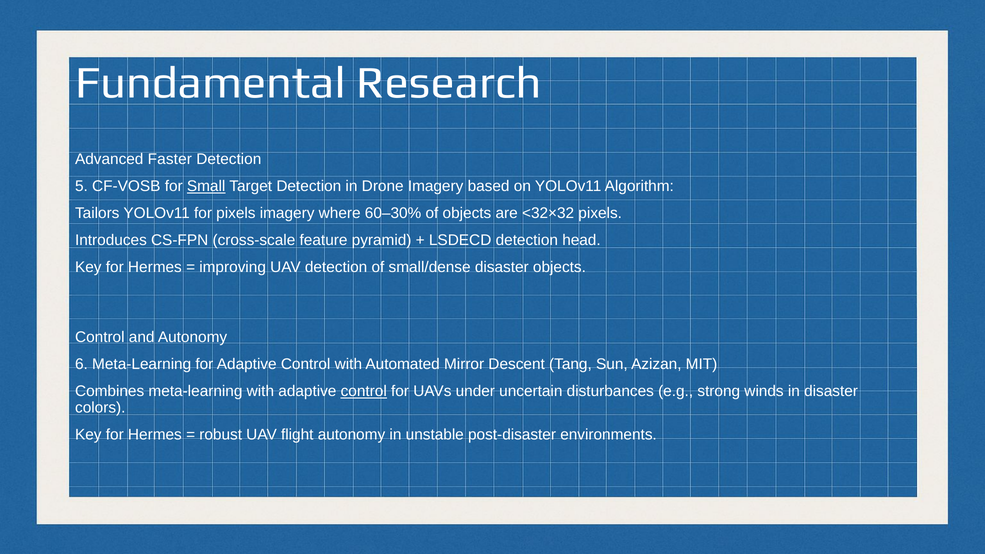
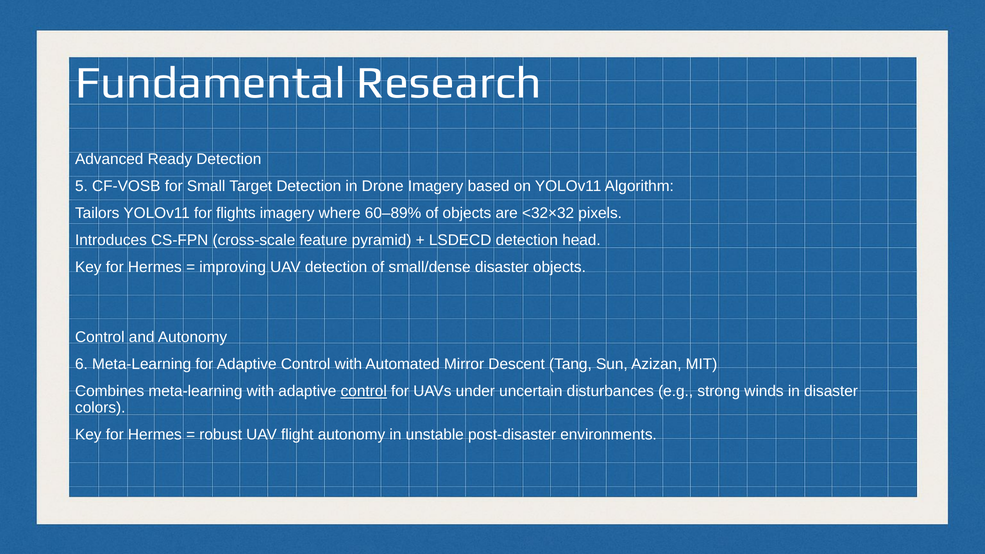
Faster: Faster -> Ready (170, 159)
Small underline: present -> none (206, 186)
for pixels: pixels -> flights (236, 213)
60–30%: 60–30% -> 60–89% (393, 213)
